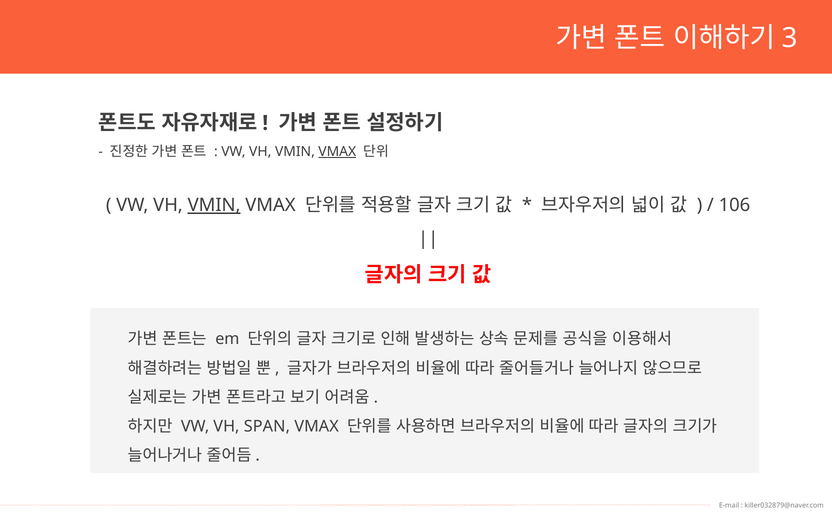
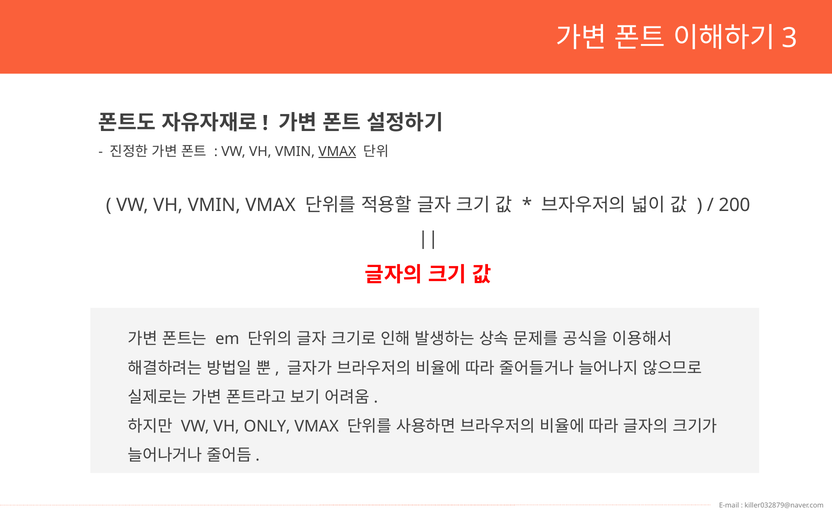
VMIN underline: present -> none (214, 205)
106: 106 -> 200 (734, 205)
SPAN: SPAN -> ONLY (267, 426)
